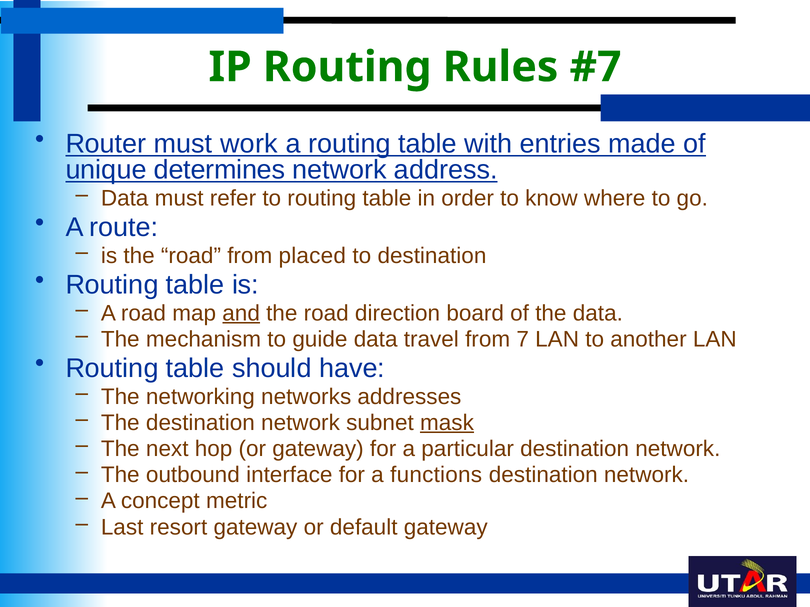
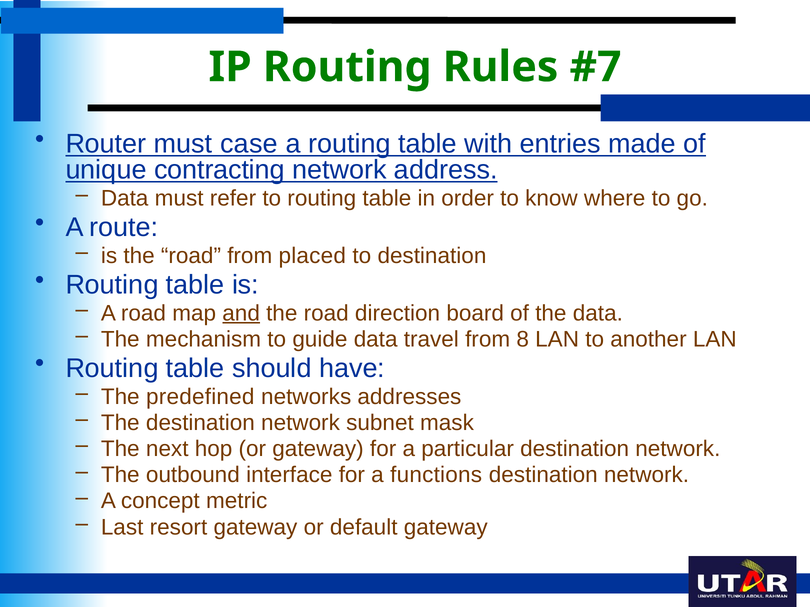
work: work -> case (249, 144)
determines: determines -> contracting (219, 170)
7: 7 -> 8 (523, 339)
networking: networking -> predefined (200, 397)
mask underline: present -> none (447, 423)
